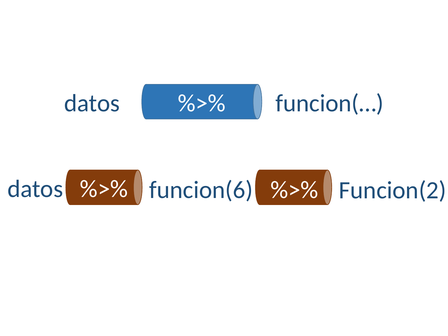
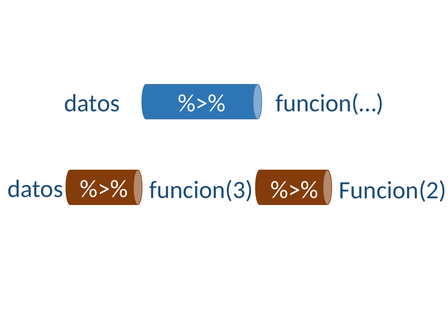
funcion(6: funcion(6 -> funcion(3 (201, 190)
